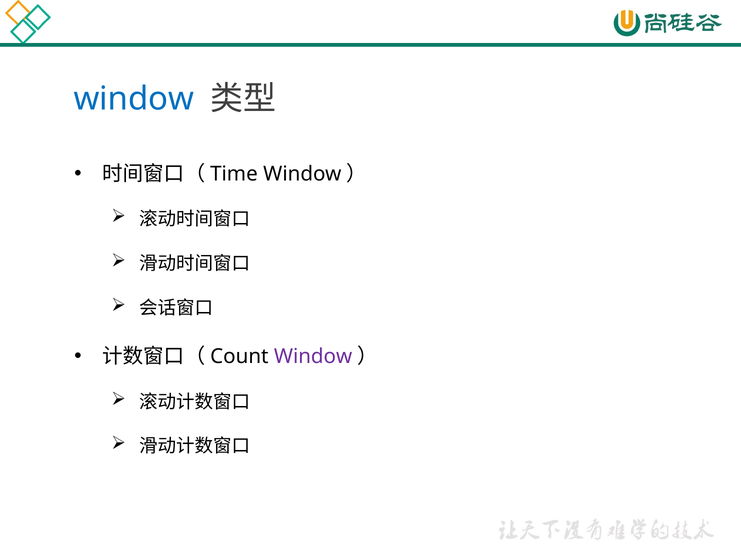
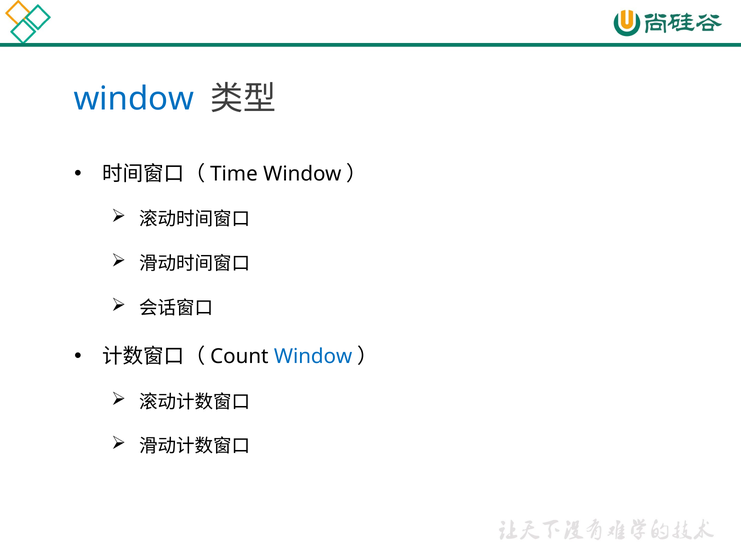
Window colour: purple -> blue (313, 357)
